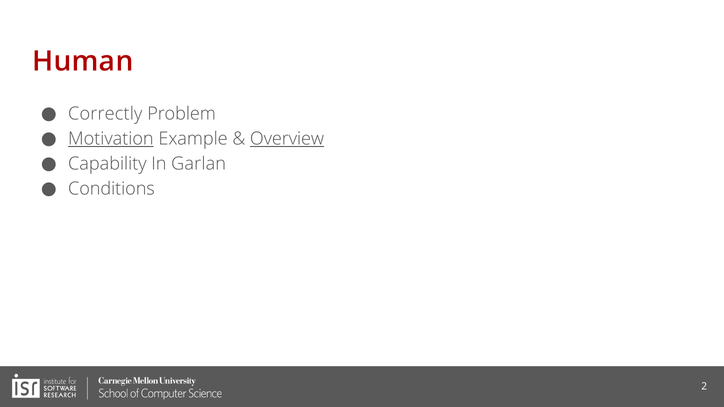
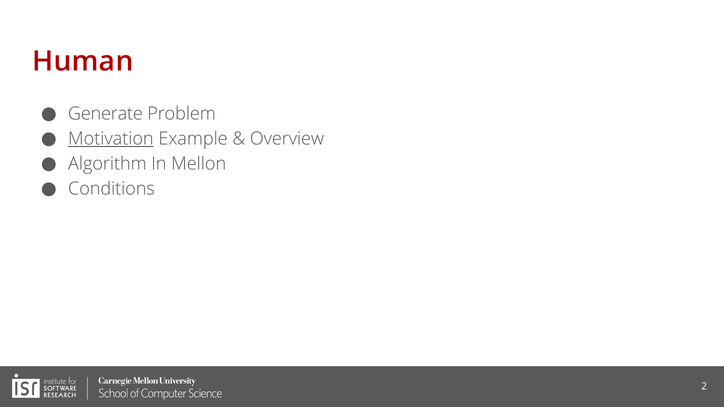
Correctly: Correctly -> Generate (105, 114)
Overview underline: present -> none (287, 139)
Capability: Capability -> Algorithm (107, 164)
Garlan: Garlan -> Mellon (199, 164)
